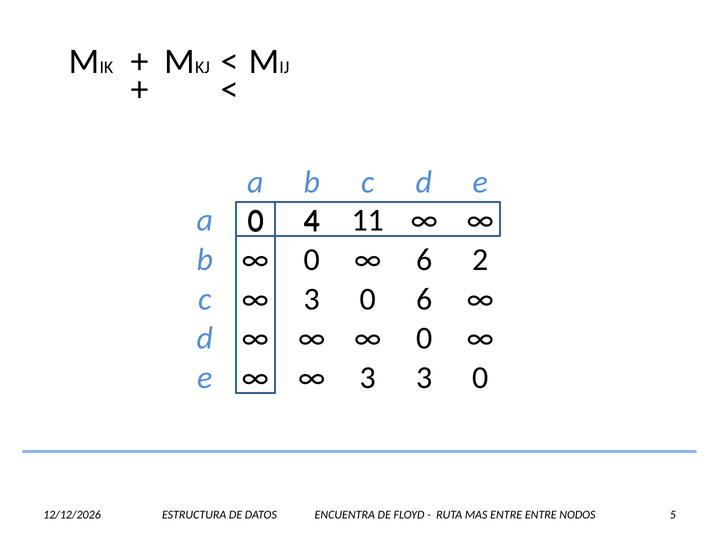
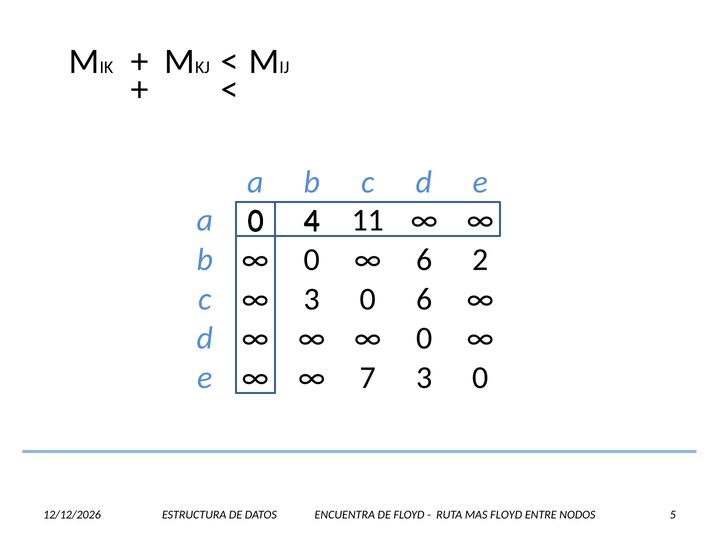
3: 3 -> 7 (368, 378)
MAS ENTRE: ENTRE -> FLOYD (506, 515)
